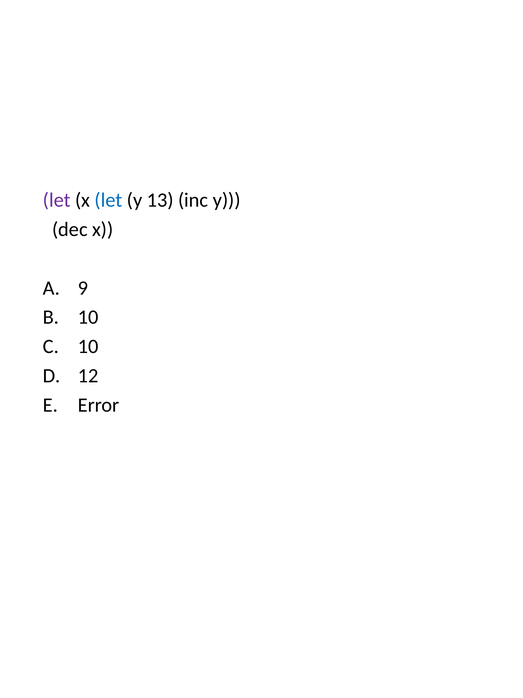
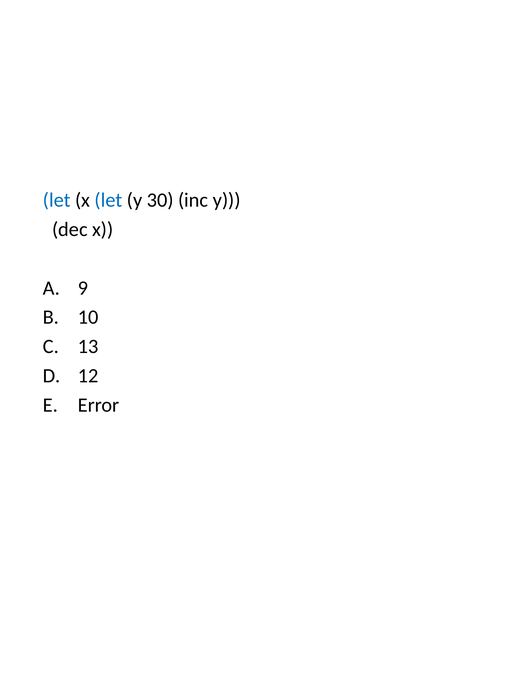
let colour: purple -> blue (57, 200)
13: 13 -> 30 (160, 200)
10: 10 -> 13 (88, 346)
